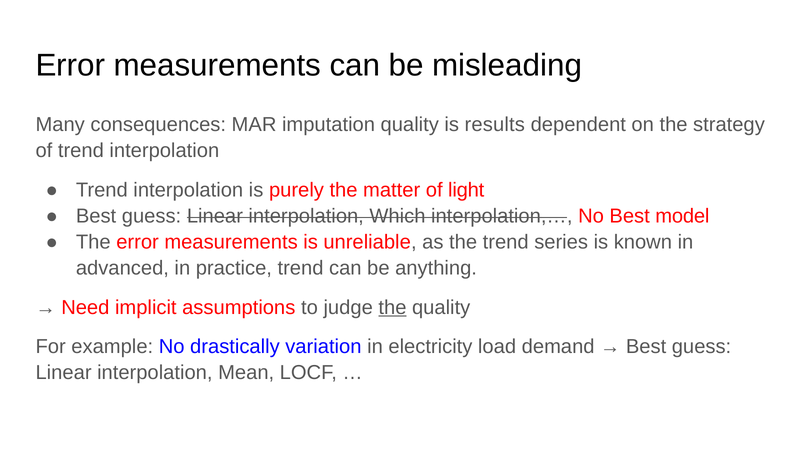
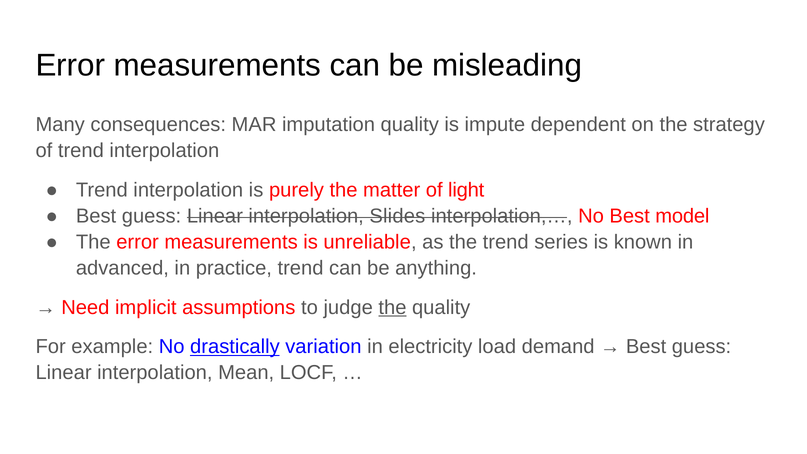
results: results -> impute (495, 125)
Which: Which -> Slides (397, 216)
drastically underline: none -> present (235, 347)
